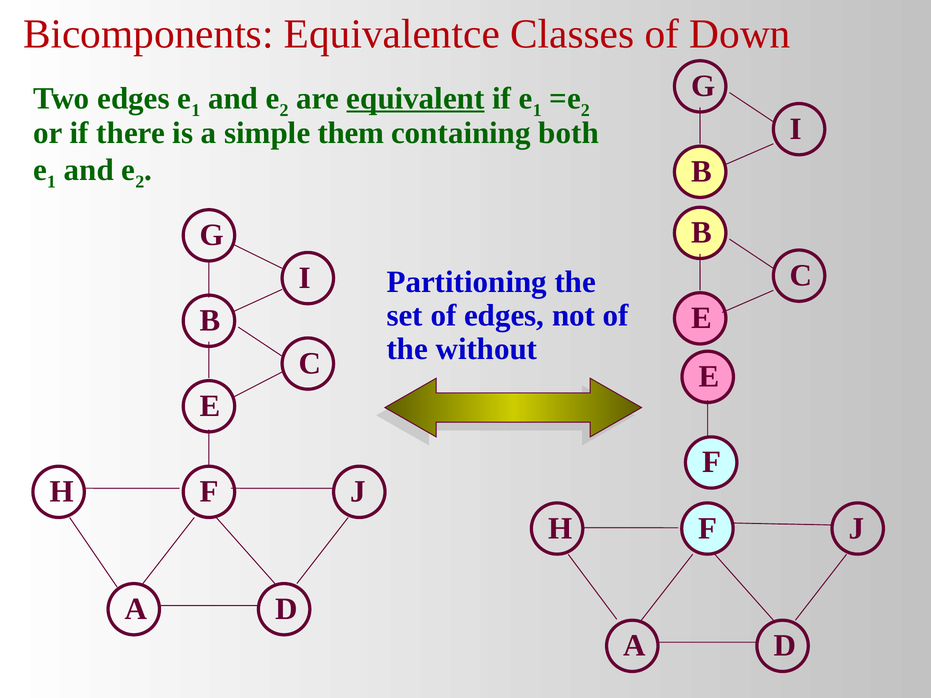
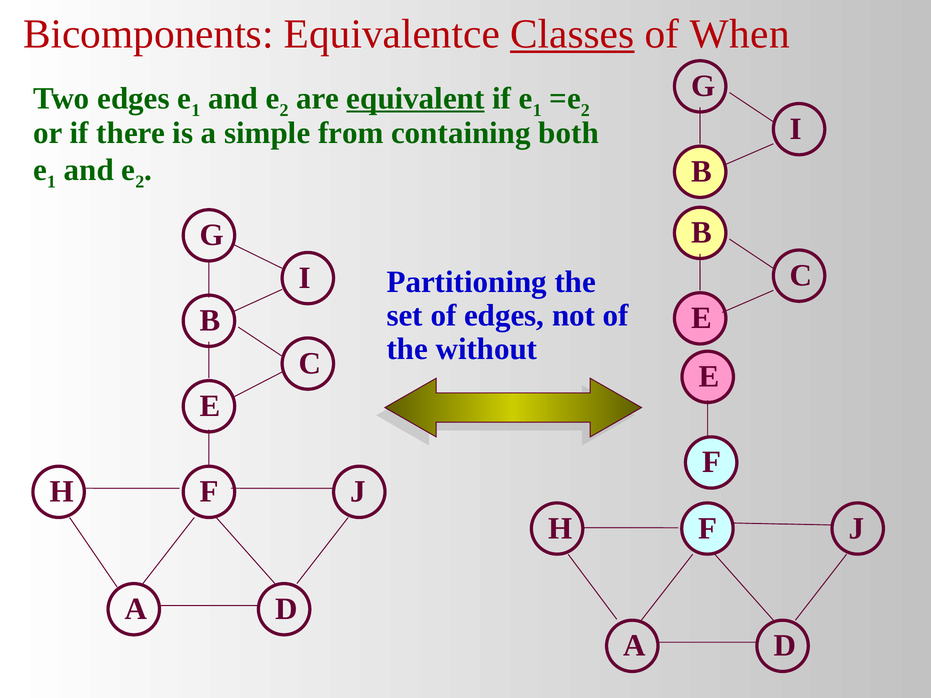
Classes underline: none -> present (572, 34)
Down: Down -> When (740, 34)
them: them -> from (351, 133)
